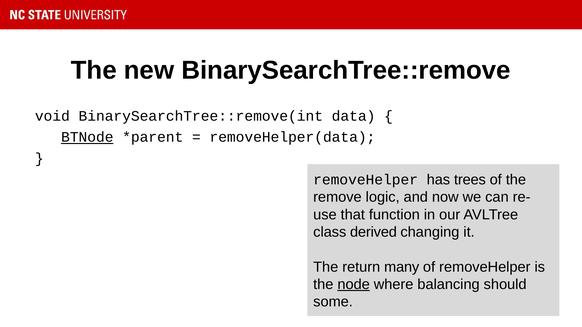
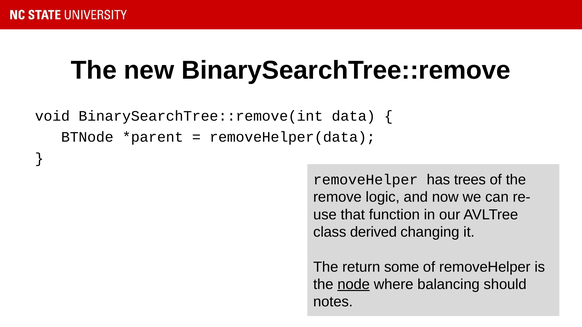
BTNode underline: present -> none (87, 137)
many: many -> some (402, 267)
some: some -> notes (333, 302)
